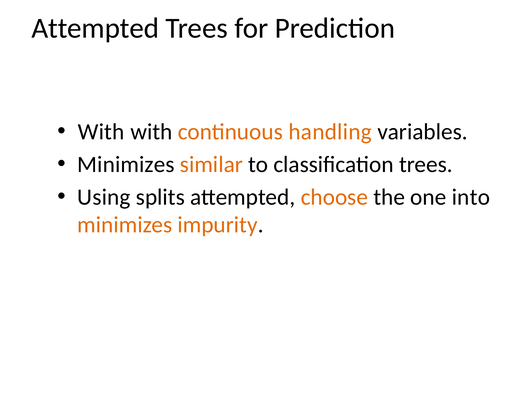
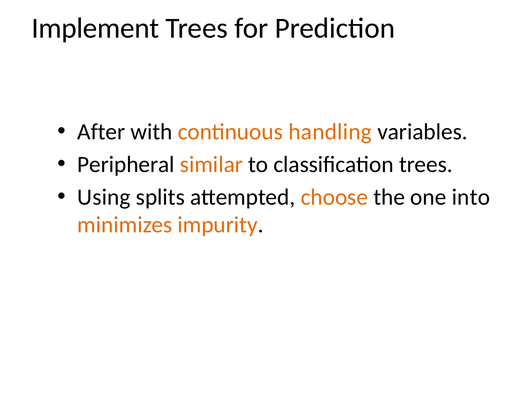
Attempted: Attempted -> Implement (95, 28)
With: With -> After (101, 132)
Minimizes: Minimizes -> Peripheral (126, 164)
